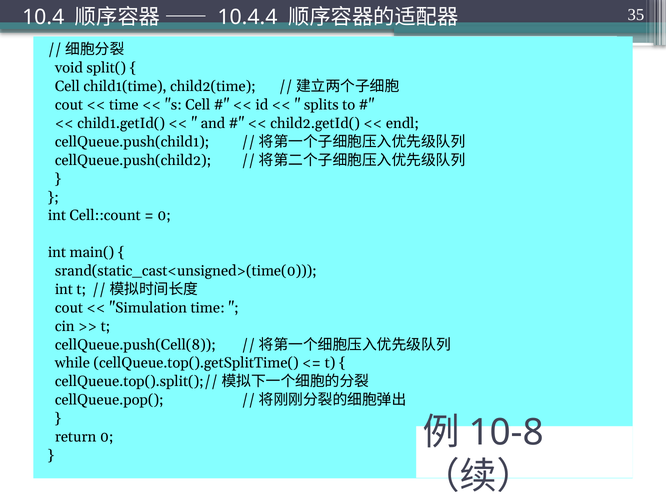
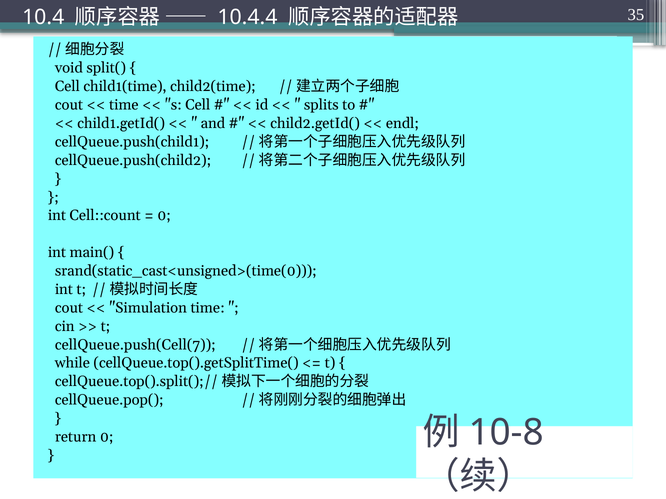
cellQueue.push(Cell(8: cellQueue.push(Cell(8 -> cellQueue.push(Cell(7 (135, 345)
